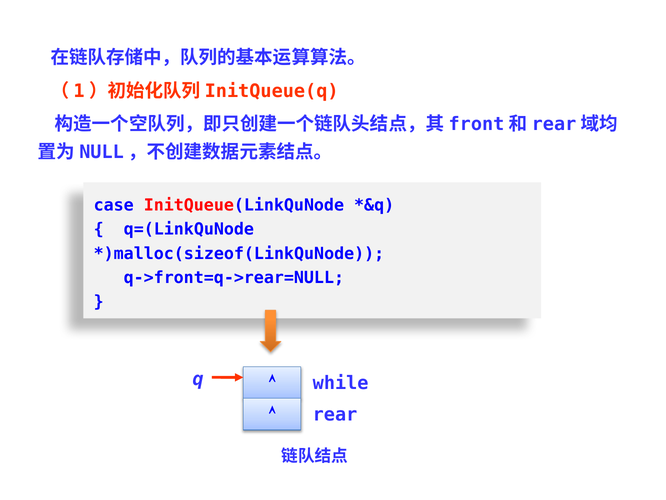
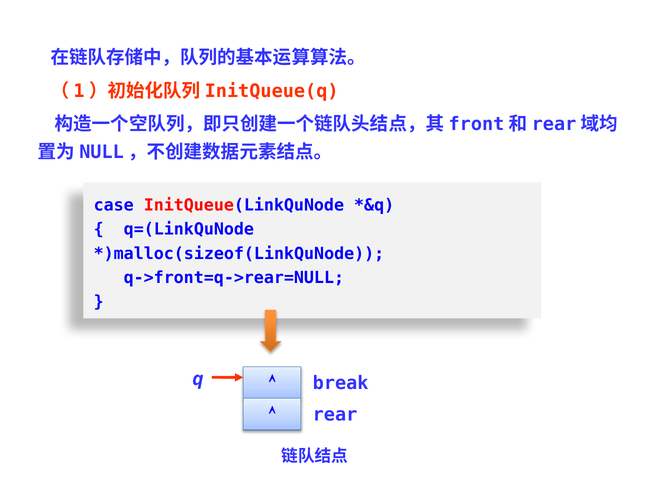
while: while -> break (341, 383)
